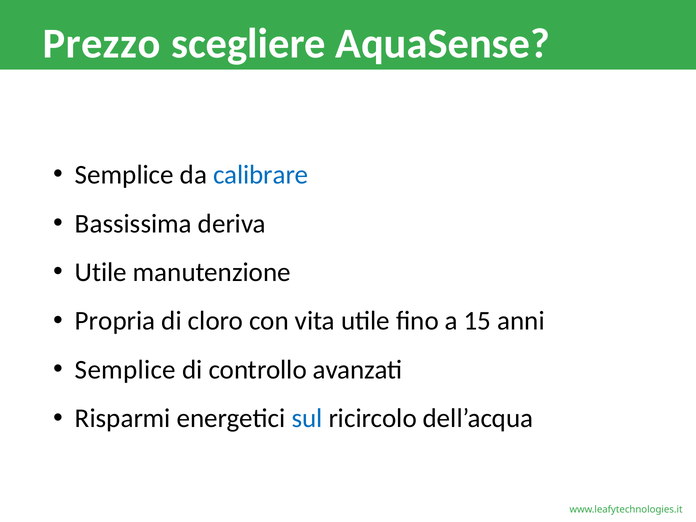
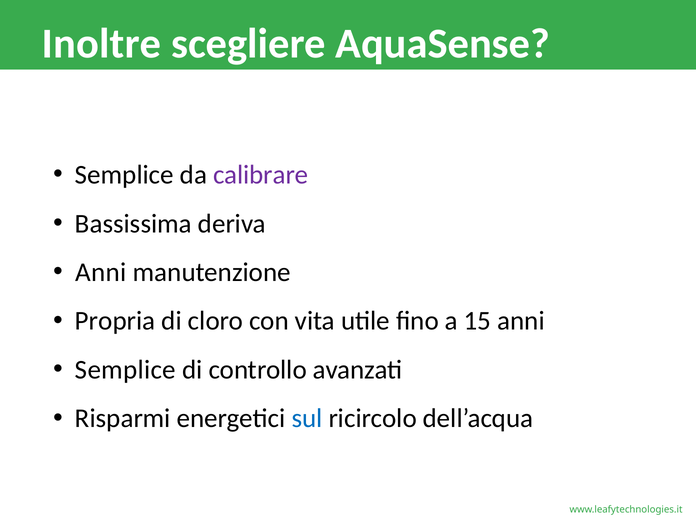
Prezzo: Prezzo -> Inoltre (102, 44)
calibrare colour: blue -> purple (261, 175)
Utile: Utile -> Anni (101, 272)
